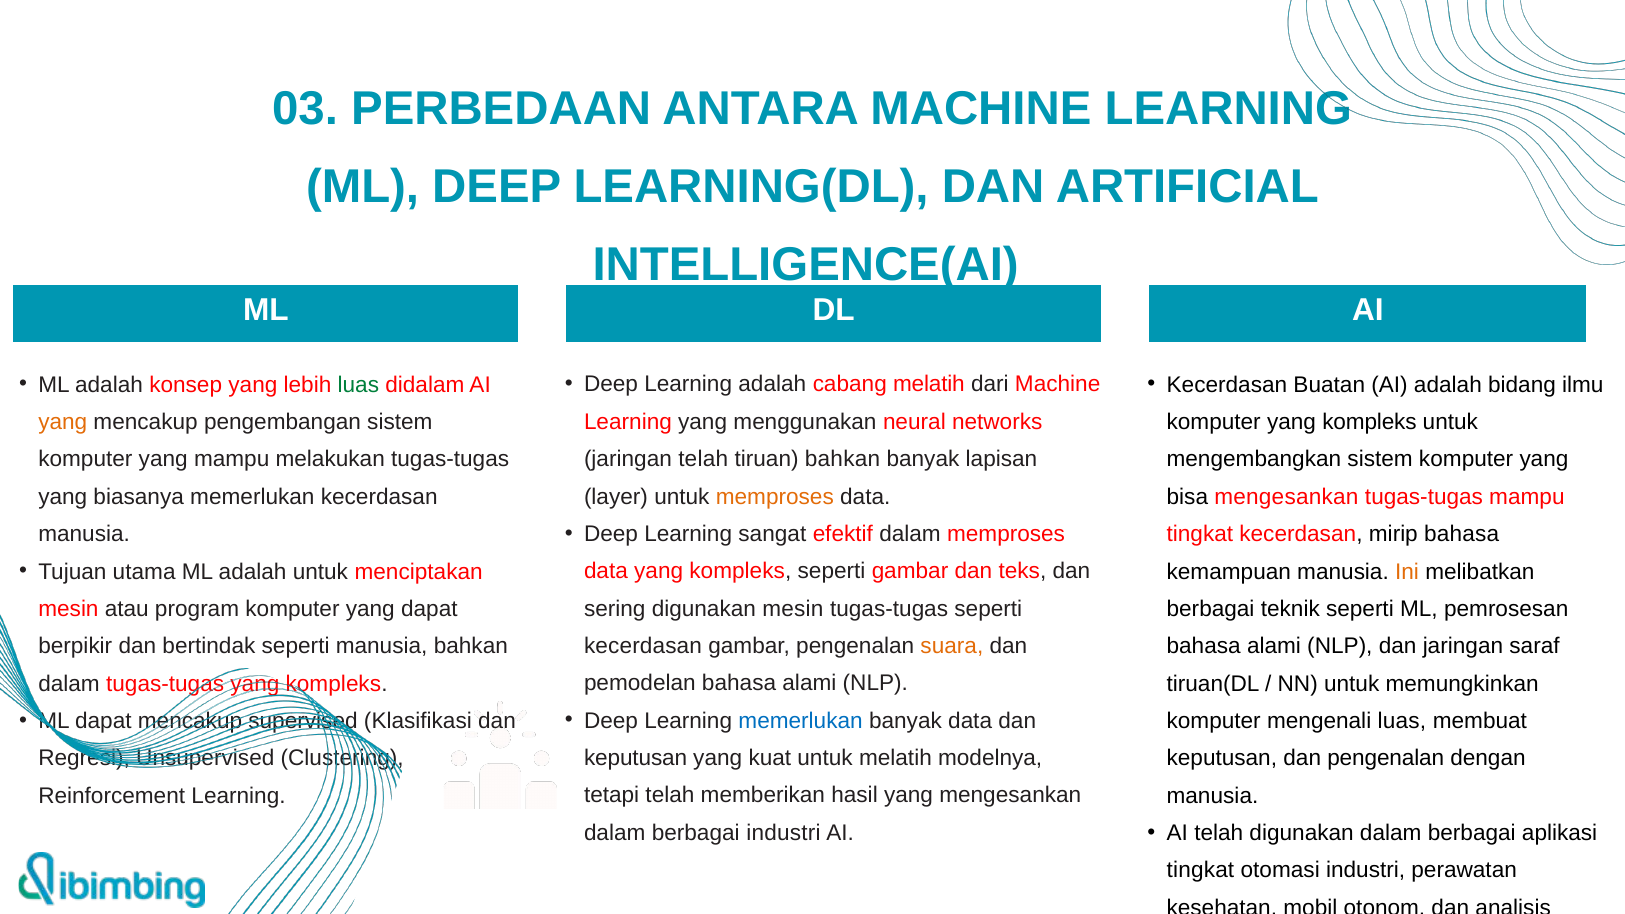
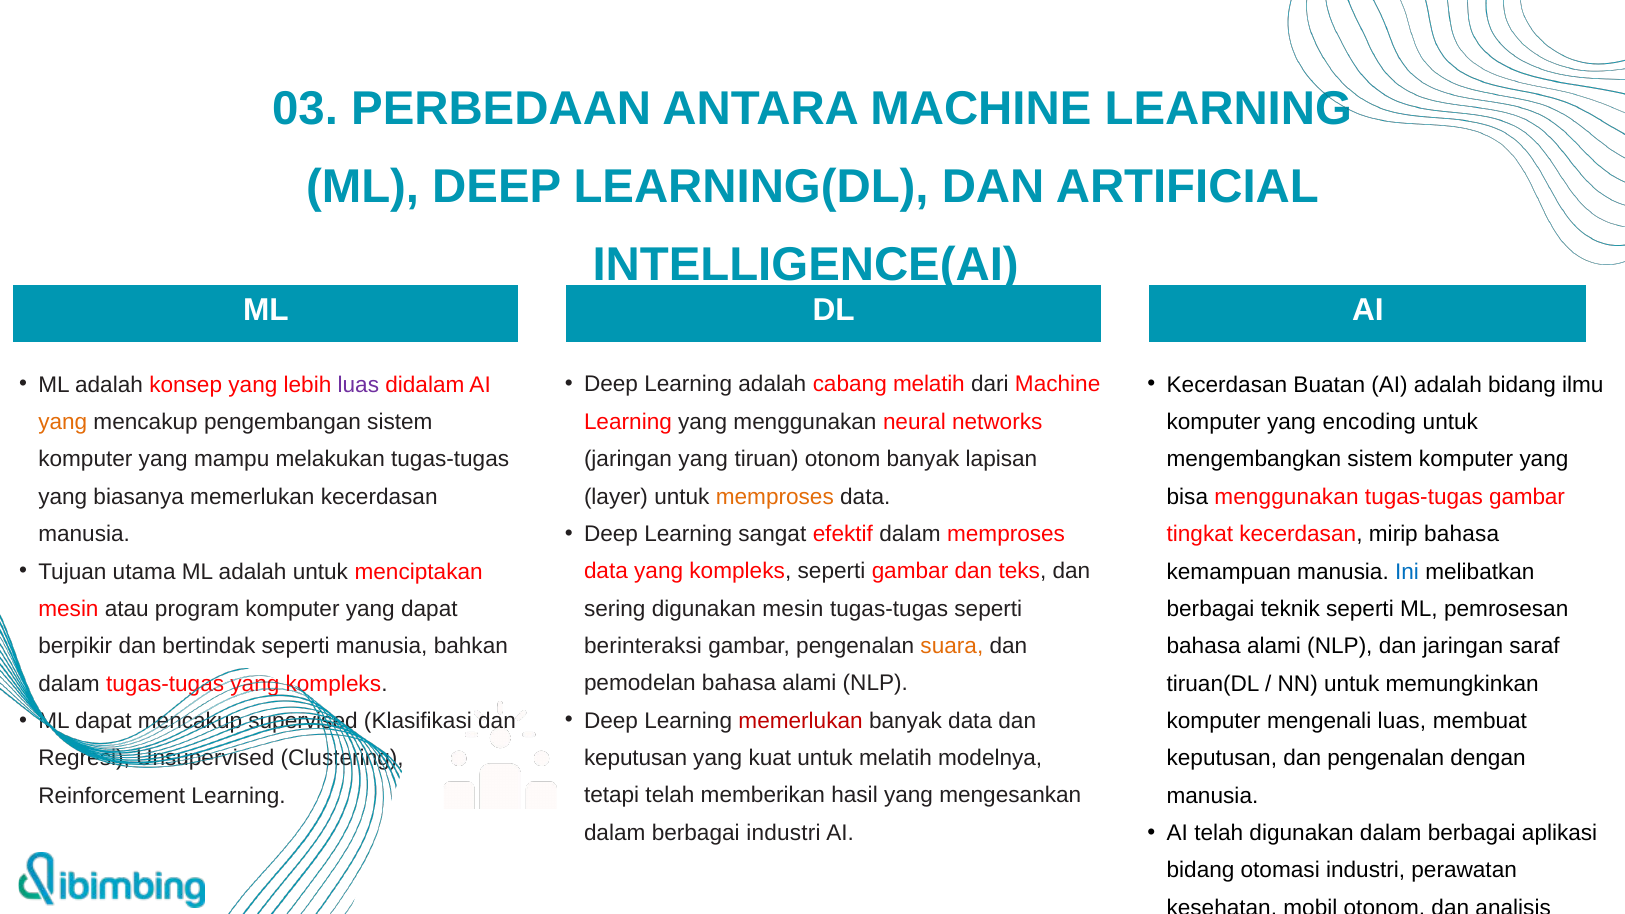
luas colour: green -> purple (358, 385)
kompleks: kompleks -> encoding (1369, 422)
jaringan telah: telah -> yang (703, 459)
tiruan bahkan: bahkan -> otonom (843, 459)
bisa mengesankan: mengesankan -> menggunakan (1286, 497)
tugas-tugas mampu: mampu -> gambar (1527, 497)
Ini colour: orange -> blue (1407, 572)
kecerdasan: kecerdasan -> berinteraksi (643, 646)
memerlukan colour: blue -> red (801, 721)
tingkat: tingkat -> bidang (1201, 871)
